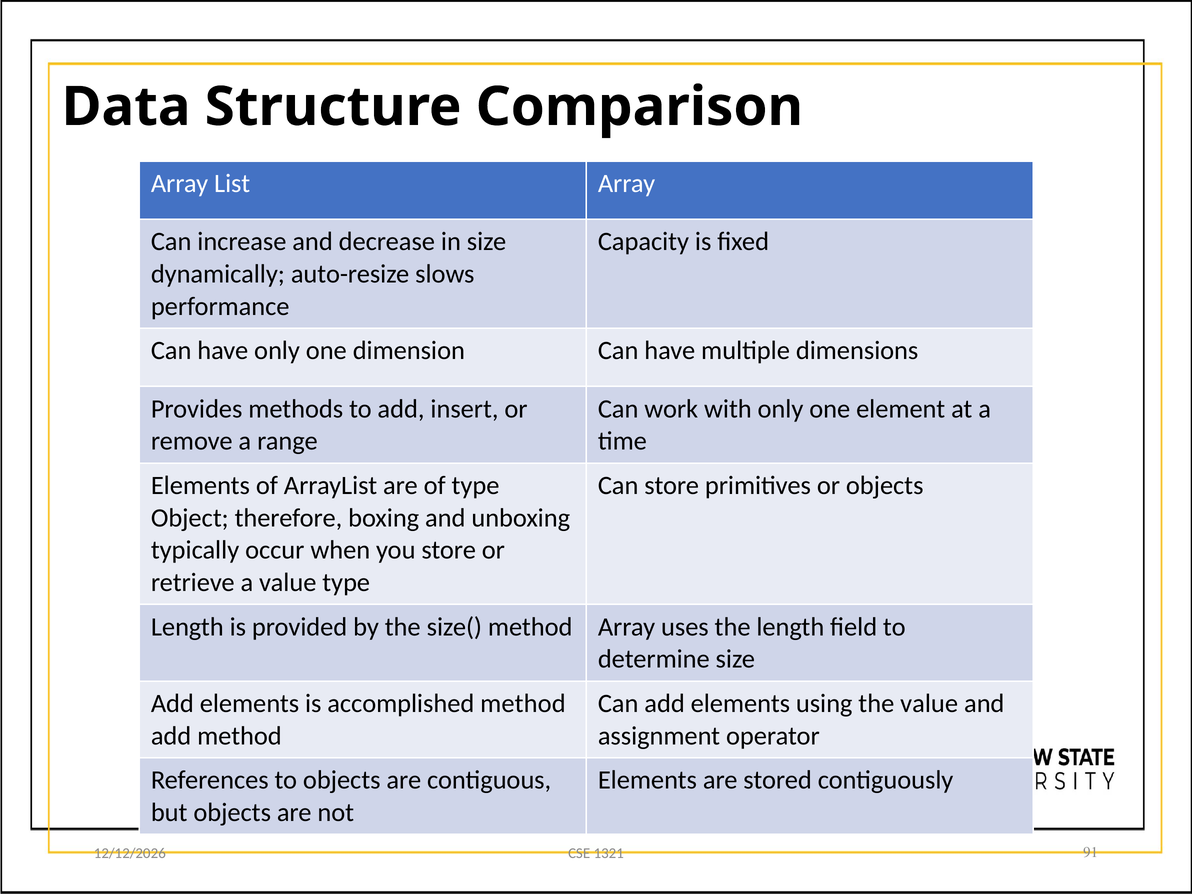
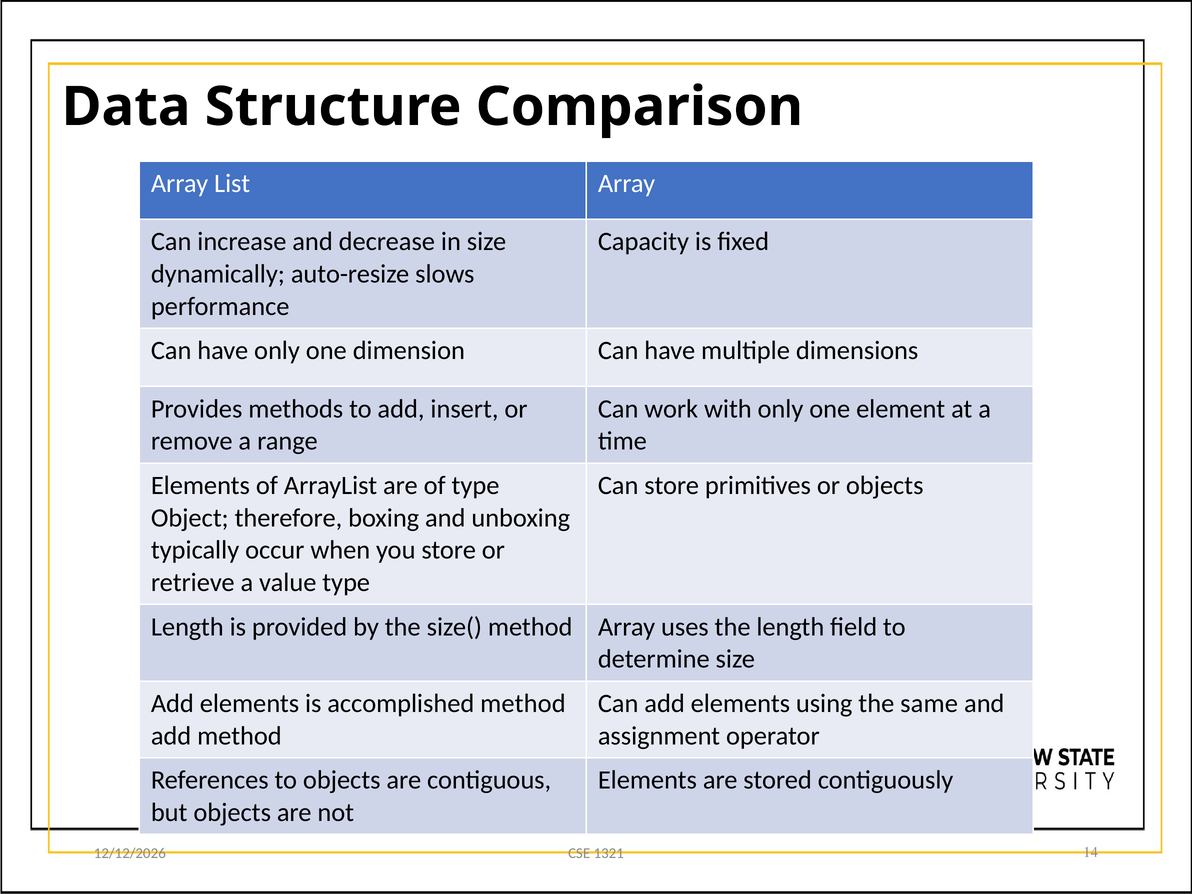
the value: value -> same (929, 704)
91: 91 -> 14 (1091, 852)
